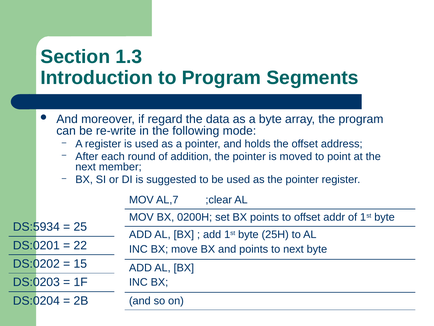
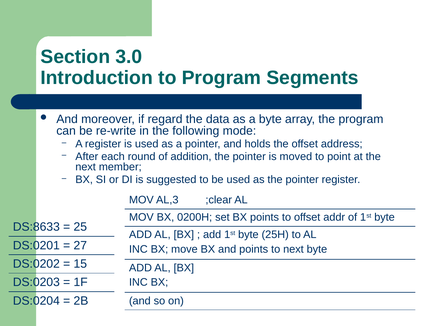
1.3: 1.3 -> 3.0 (129, 57)
AL,7: AL,7 -> AL,3 (167, 200)
DS:5934: DS:5934 -> DS:8633 (36, 227)
22: 22 -> 27 (80, 245)
